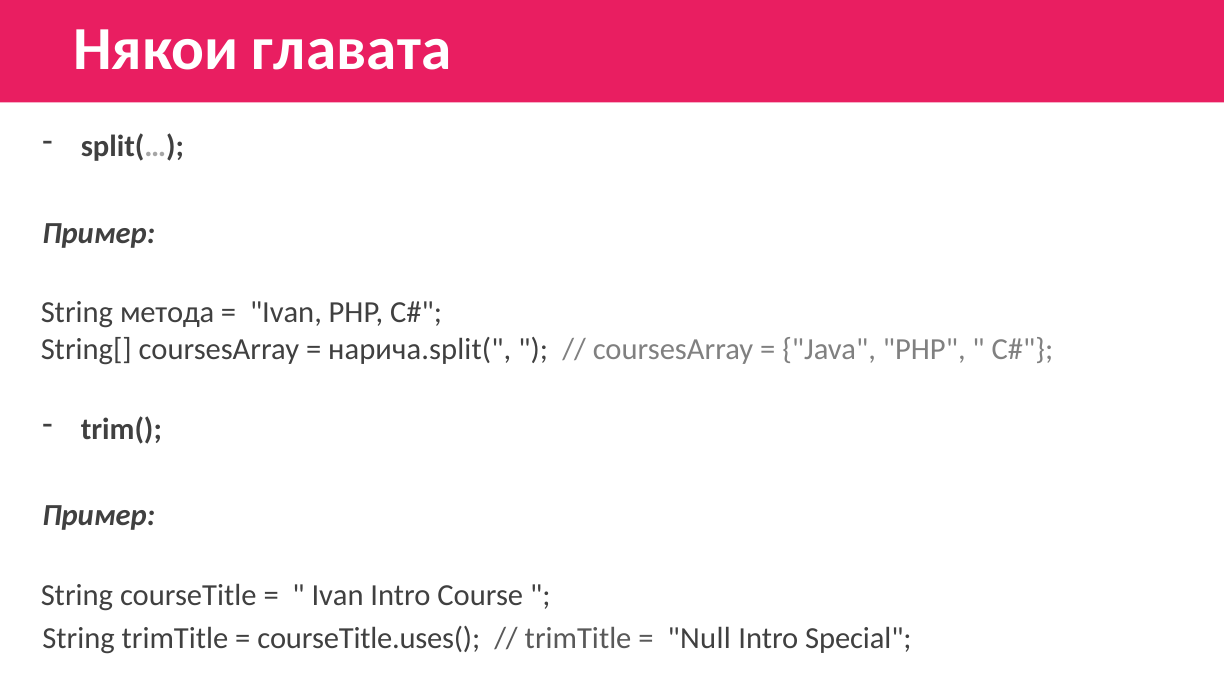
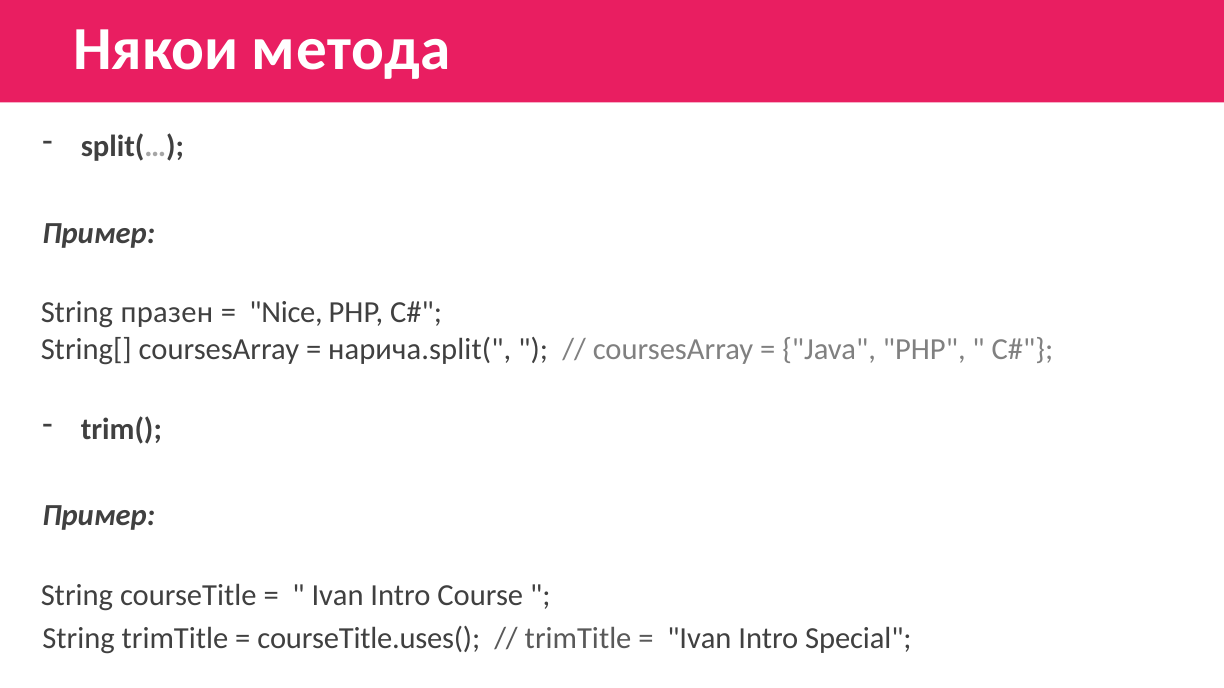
главата: главата -> метода (352, 50)
метода: метода -> празен (167, 313)
Ivan: Ivan -> Nice (286, 313)
Null: Null -> Ivan (699, 639)
